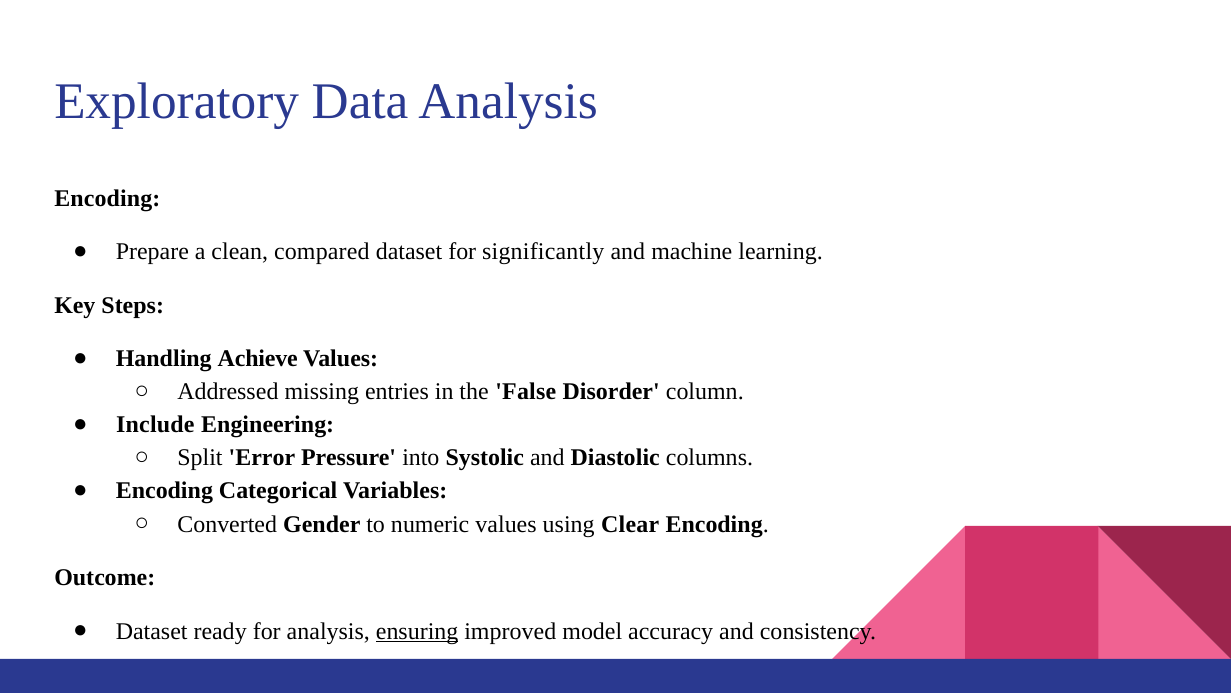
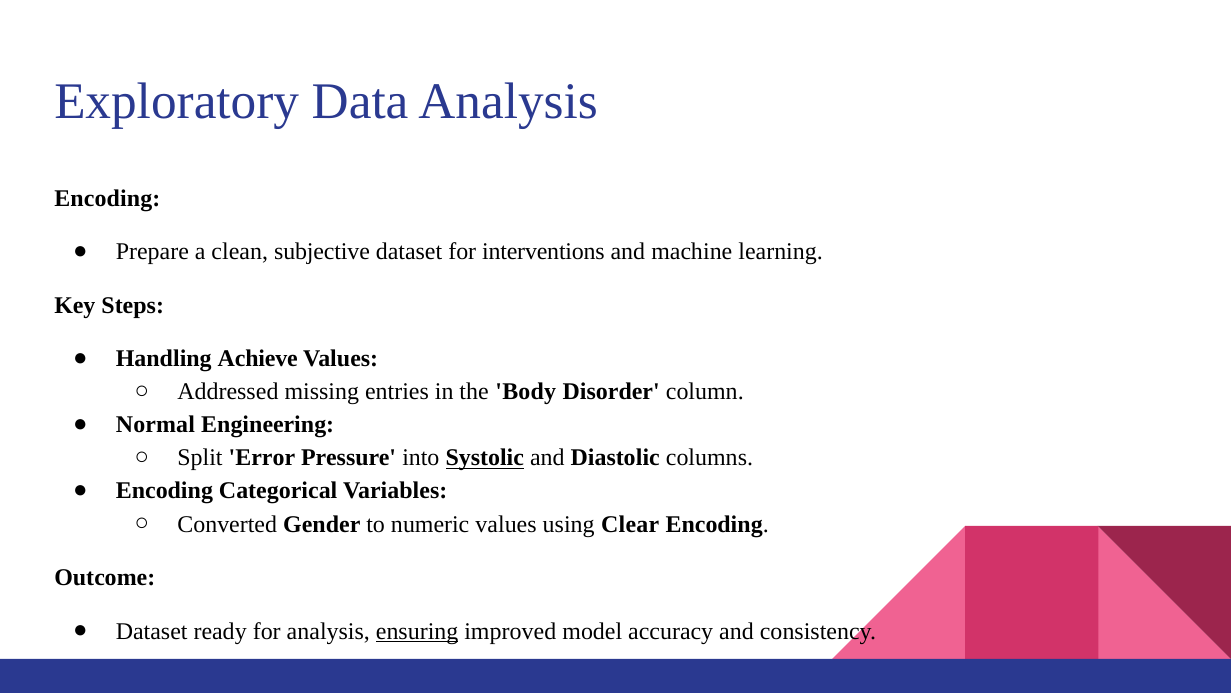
compared: compared -> subjective (322, 252)
significantly: significantly -> interventions (543, 252)
False: False -> Body (526, 392)
Include: Include -> Normal (155, 425)
Systolic underline: none -> present (485, 458)
